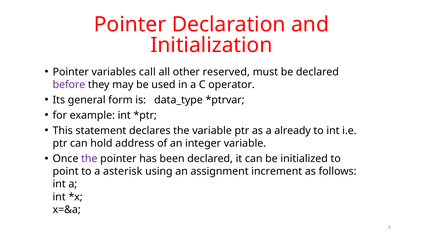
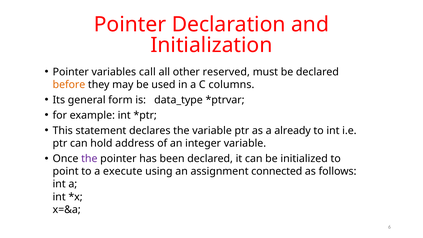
before colour: purple -> orange (69, 85)
operator: operator -> columns (231, 85)
asterisk: asterisk -> execute (123, 171)
increment: increment -> connected (277, 171)
